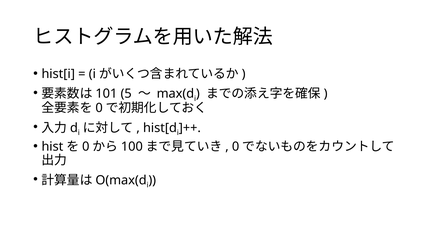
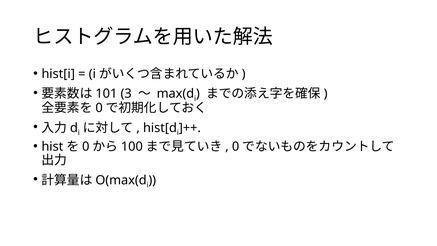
5: 5 -> 3 (126, 94)
